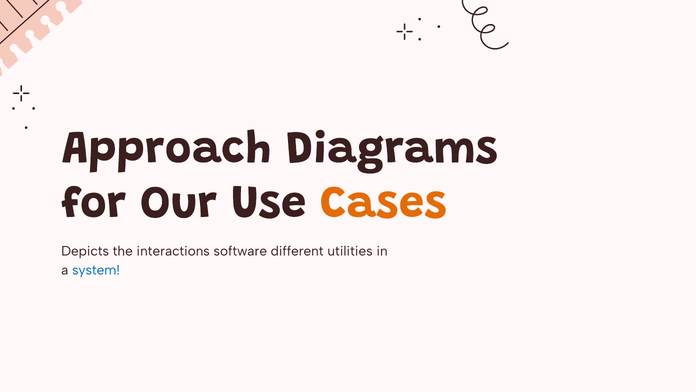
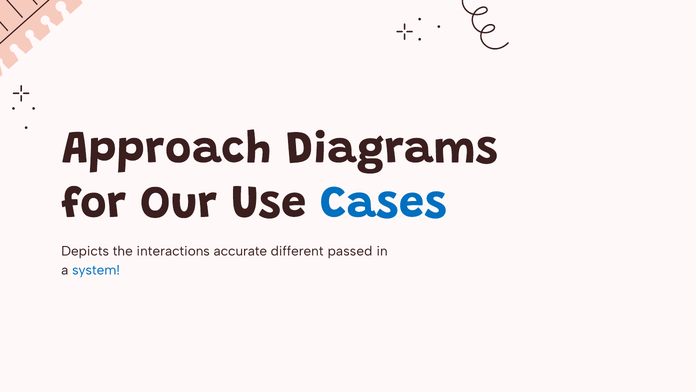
Cases colour: orange -> blue (384, 202)
software: software -> accurate (240, 251)
utilities: utilities -> passed (350, 251)
